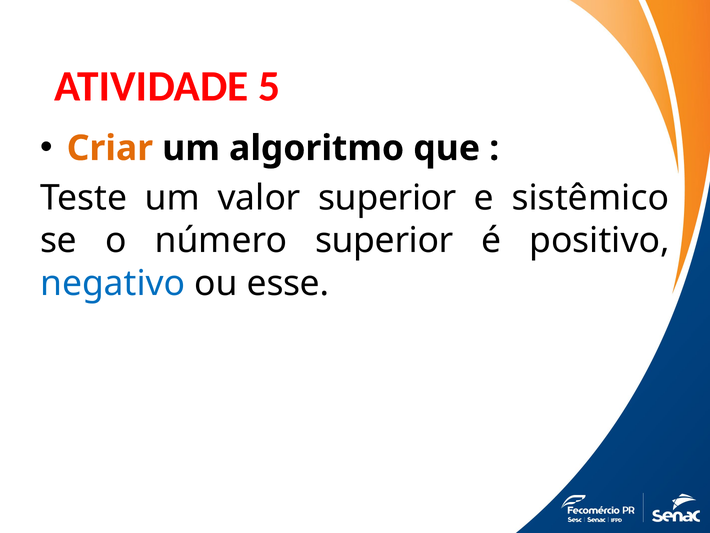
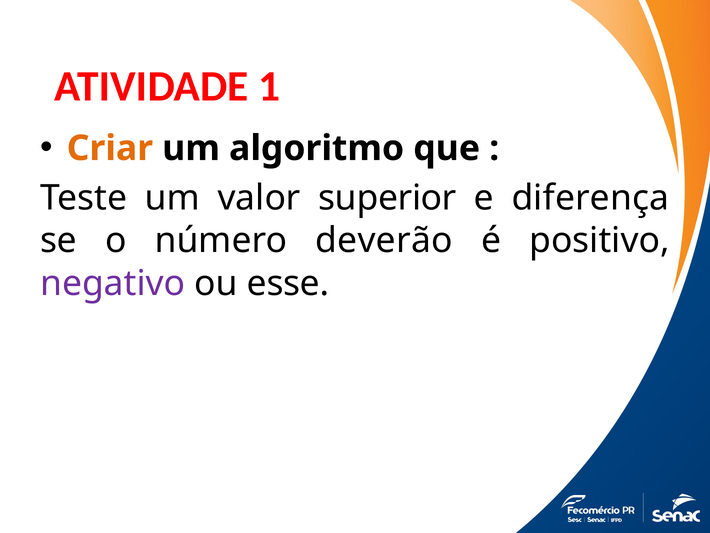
5: 5 -> 1 (269, 86)
sistêmico: sistêmico -> diferença (590, 198)
número superior: superior -> deverão (384, 240)
negativo colour: blue -> purple (113, 283)
